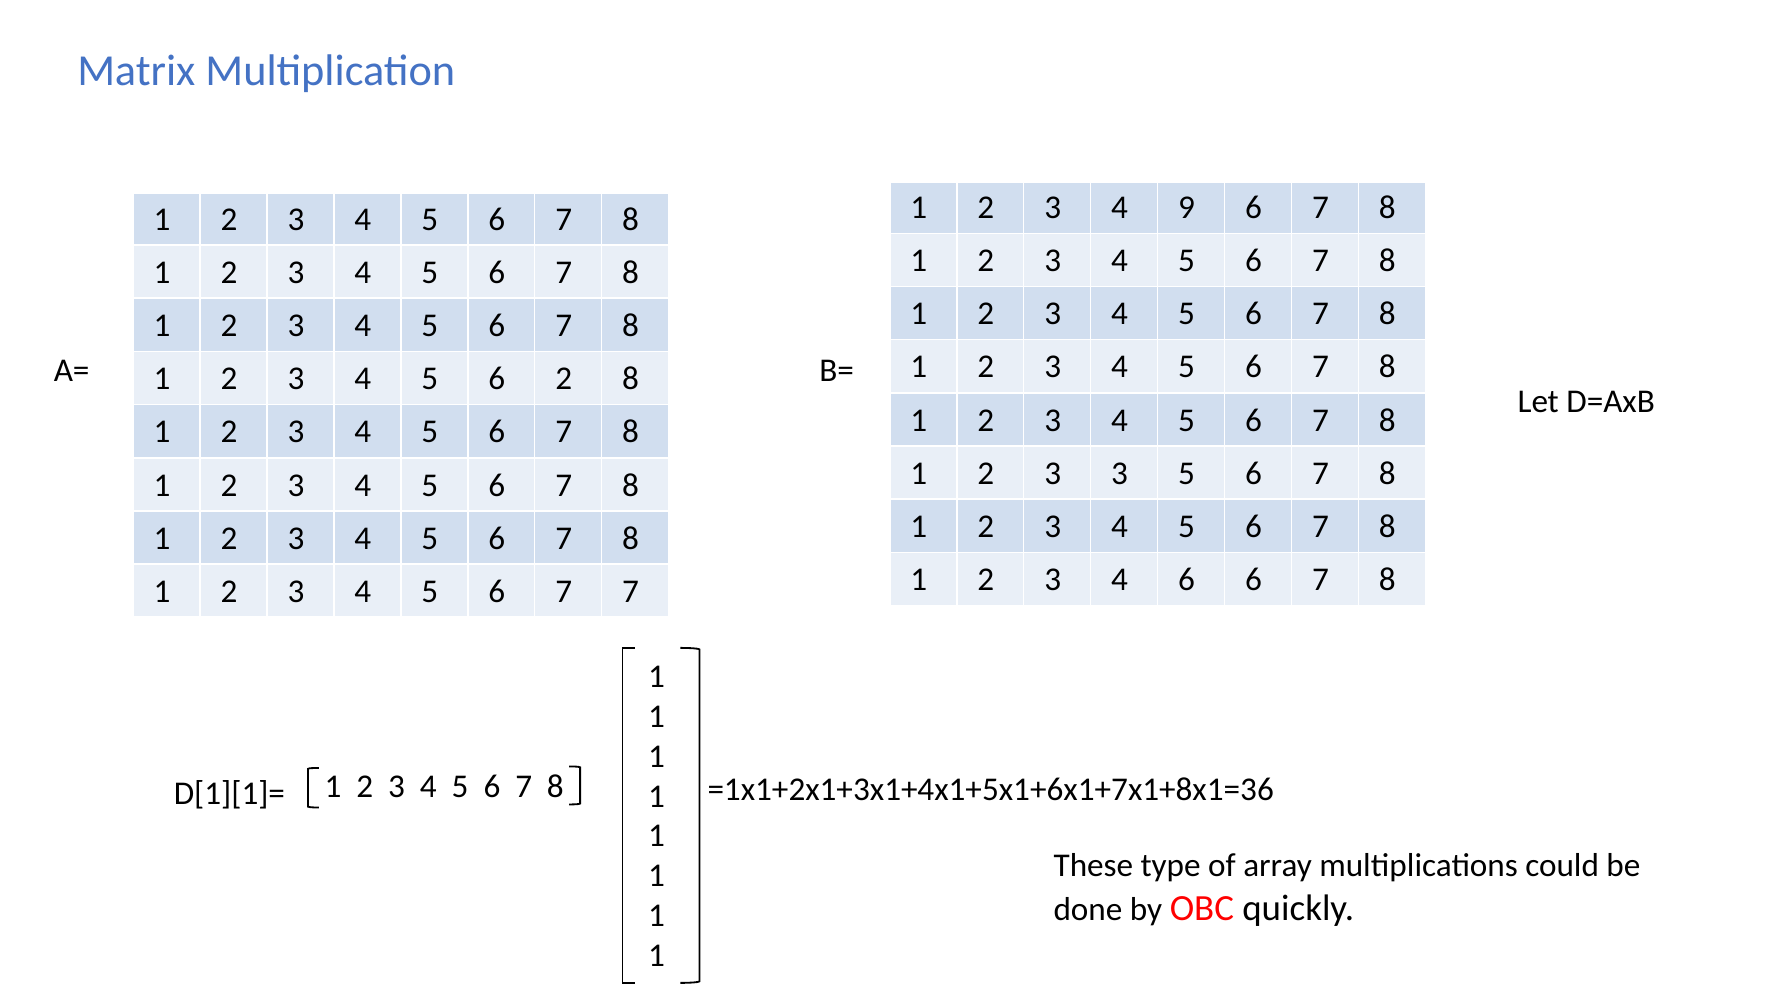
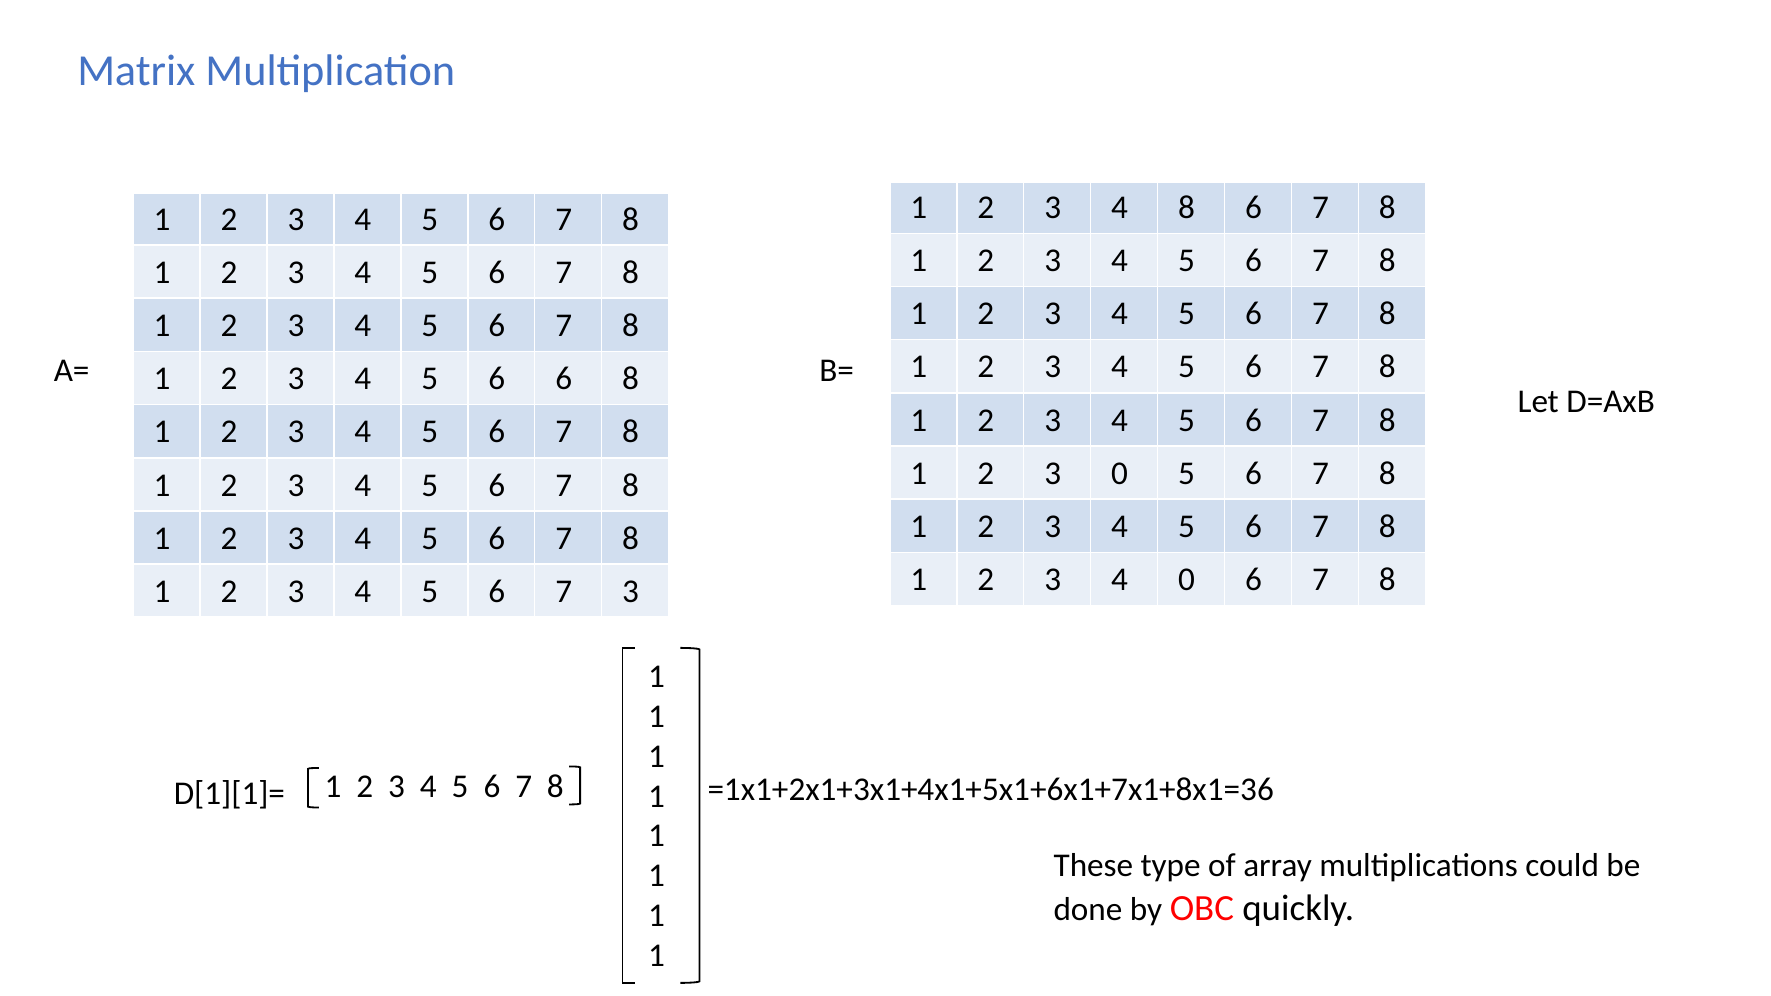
4 9: 9 -> 8 (1187, 208)
6 2: 2 -> 6 (564, 379)
3 3: 3 -> 0 (1120, 473)
4 6: 6 -> 0 (1187, 580)
7 7: 7 -> 3 (631, 592)
